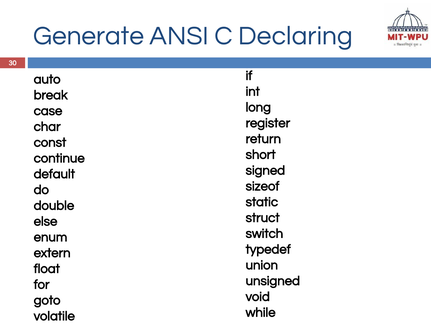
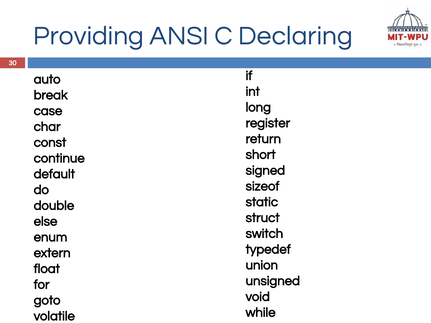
Generate: Generate -> Providing (89, 36)
